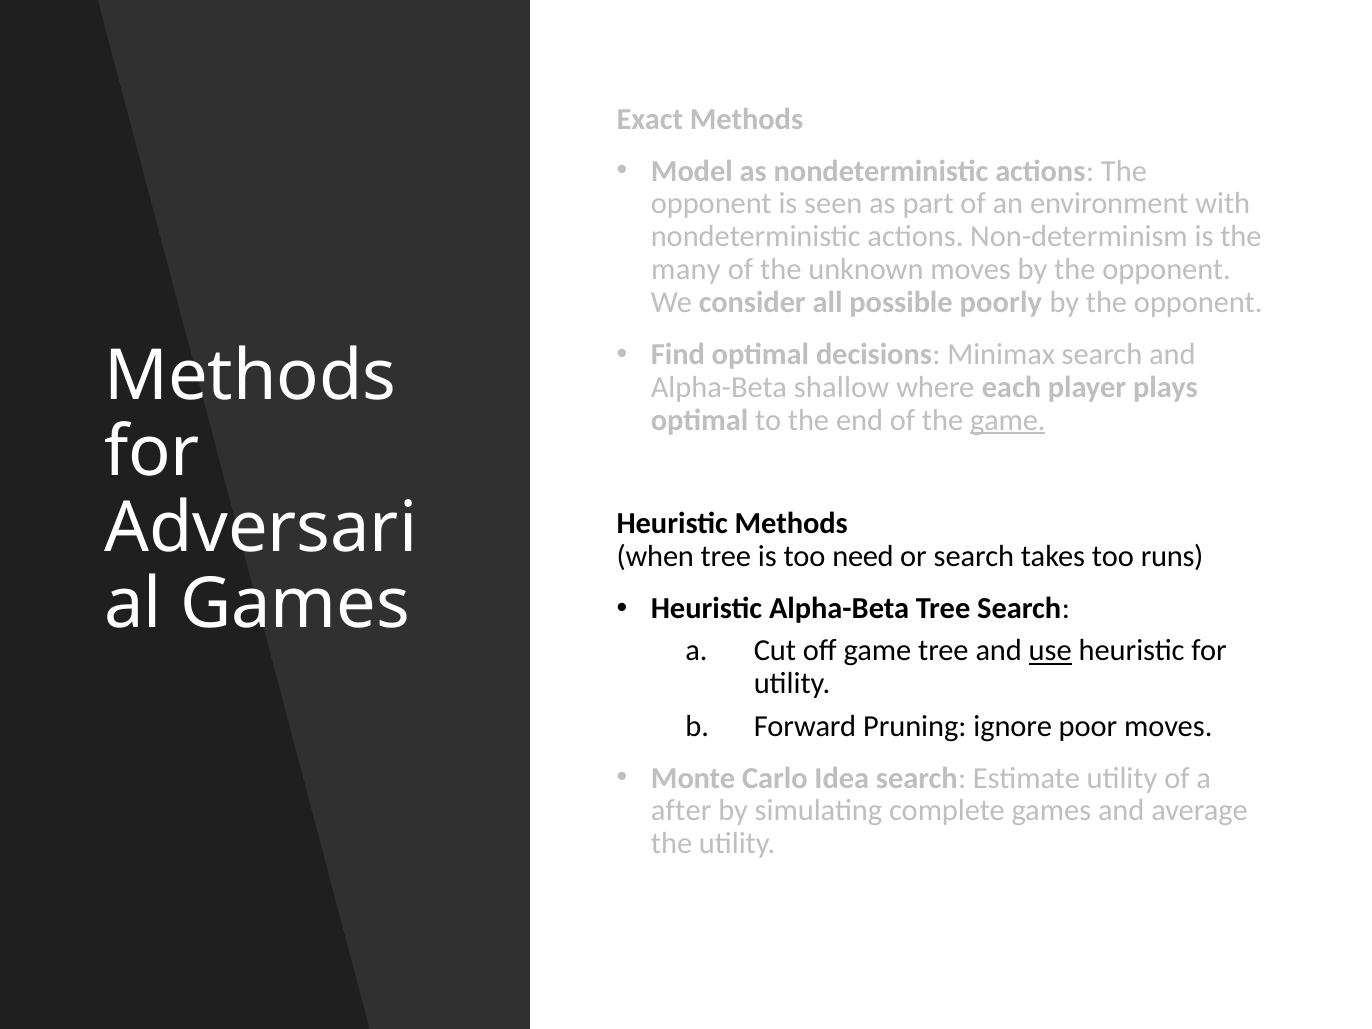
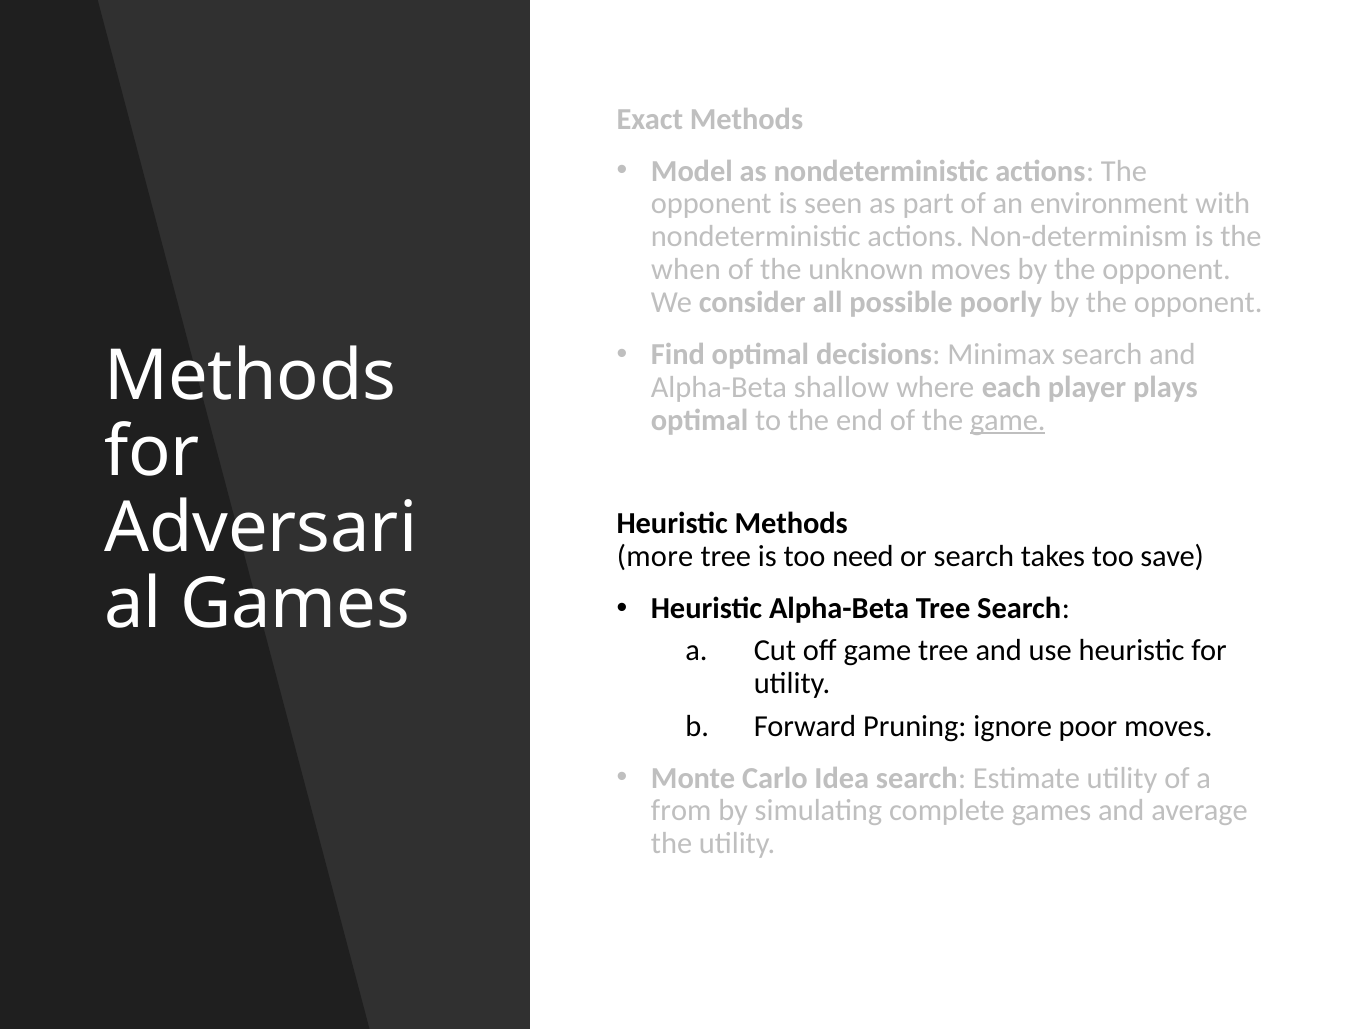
many: many -> when (686, 270)
when: when -> more (655, 557)
runs: runs -> save (1172, 557)
use underline: present -> none (1050, 651)
after: after -> from (681, 811)
